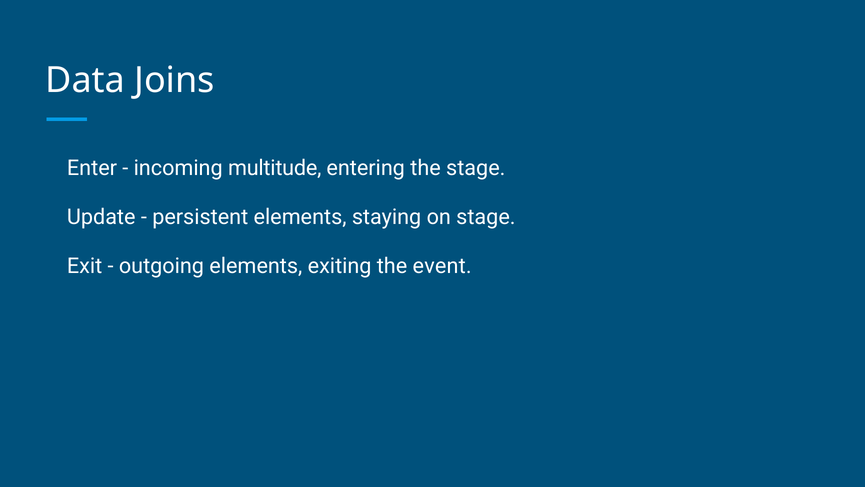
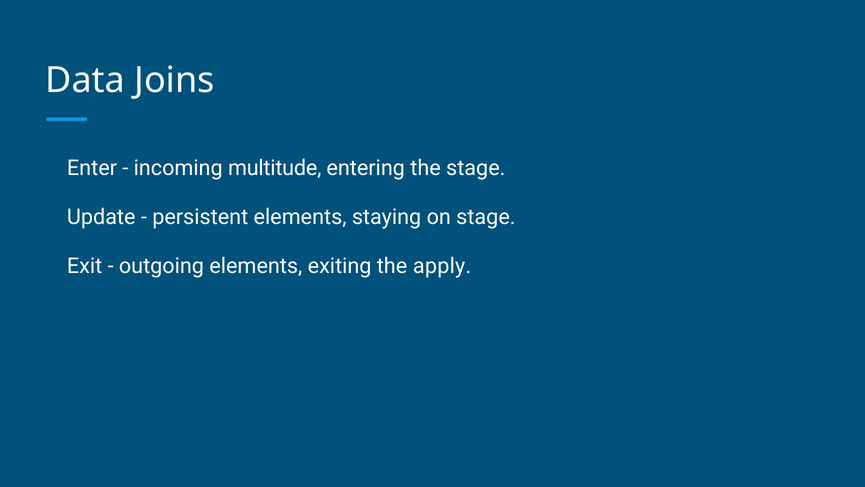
event: event -> apply (442, 266)
